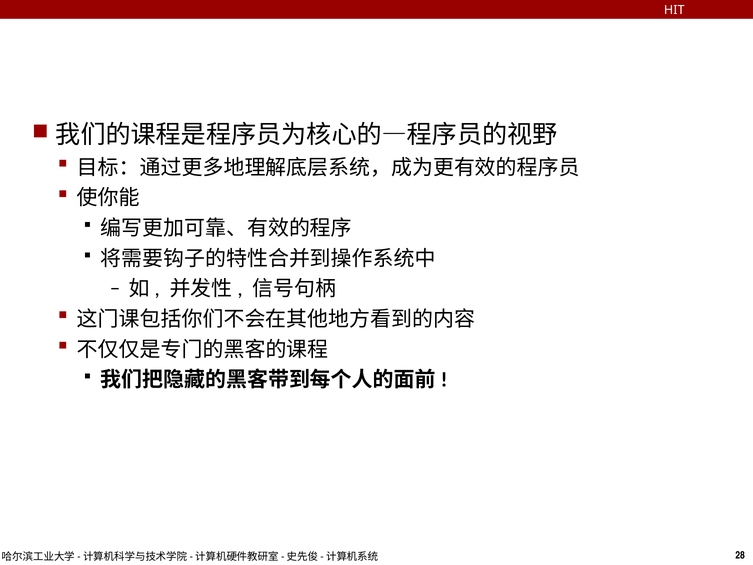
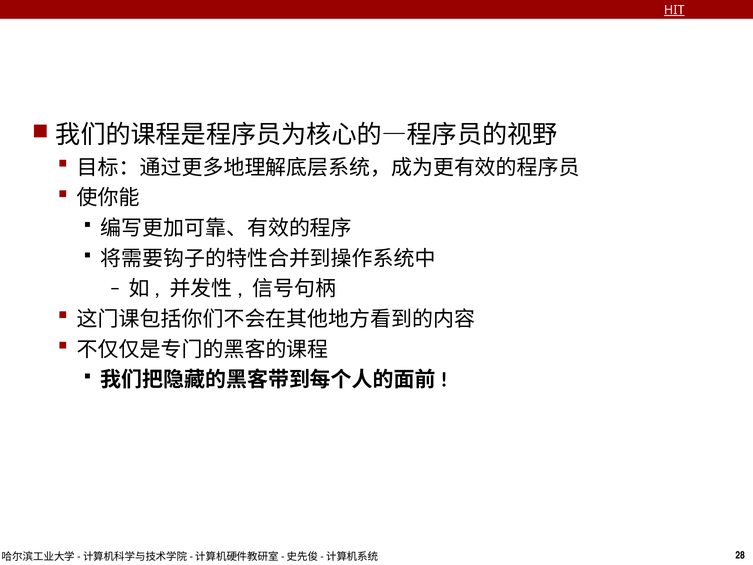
HIT underline: none -> present (674, 10)
